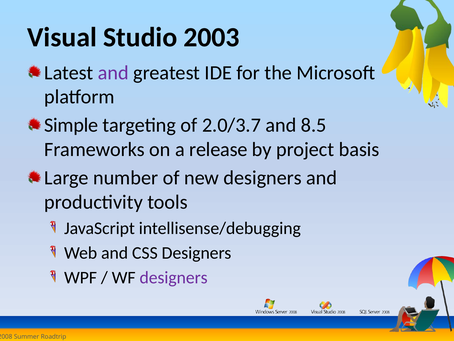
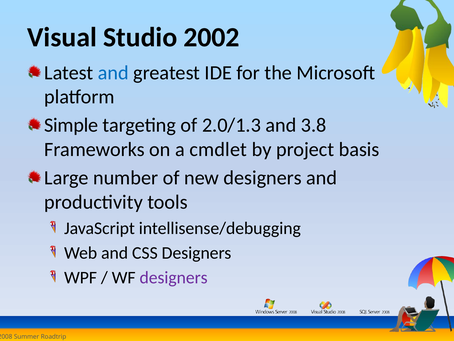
2003: 2003 -> 2002 (212, 37)
and colour: purple -> blue (113, 73)
2.0/3.7: 2.0/3.7 -> 2.0/1.3 (231, 125)
8.5: 8.5 -> 3.8 (314, 125)
release: release -> cmdlet (218, 149)
